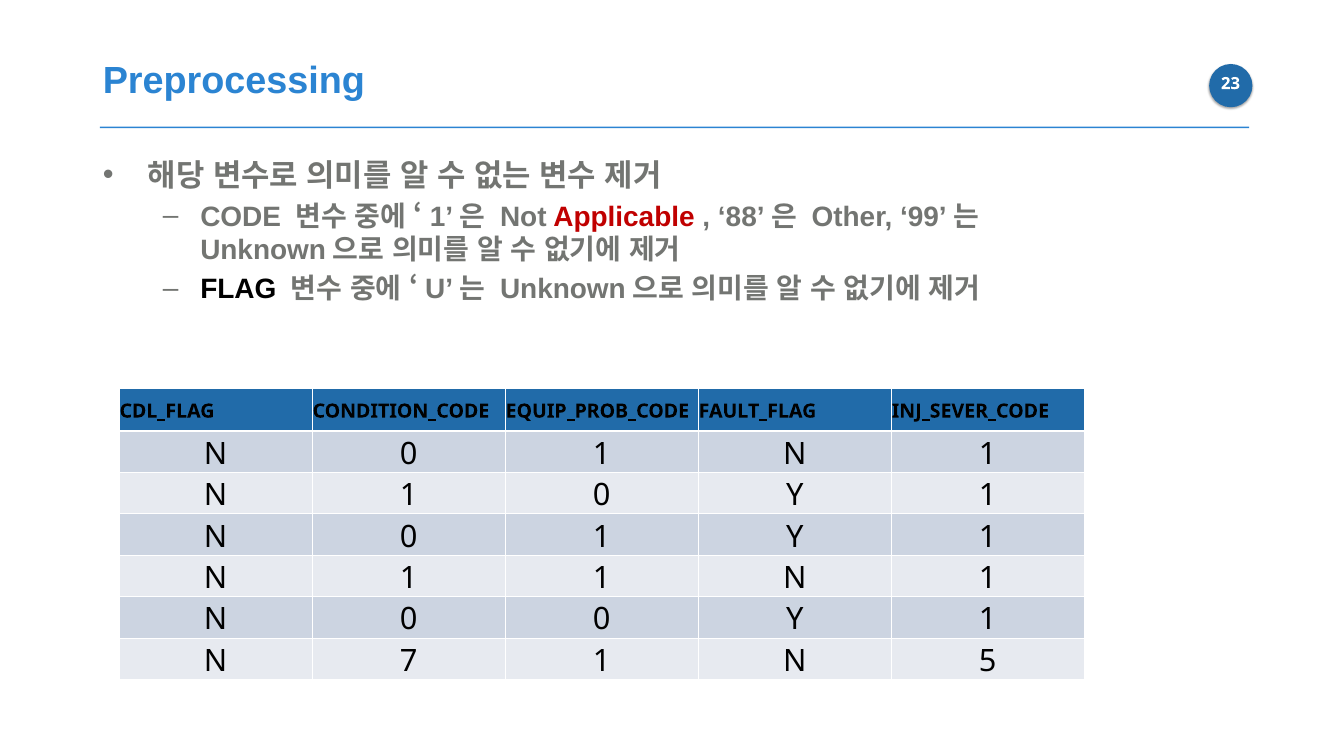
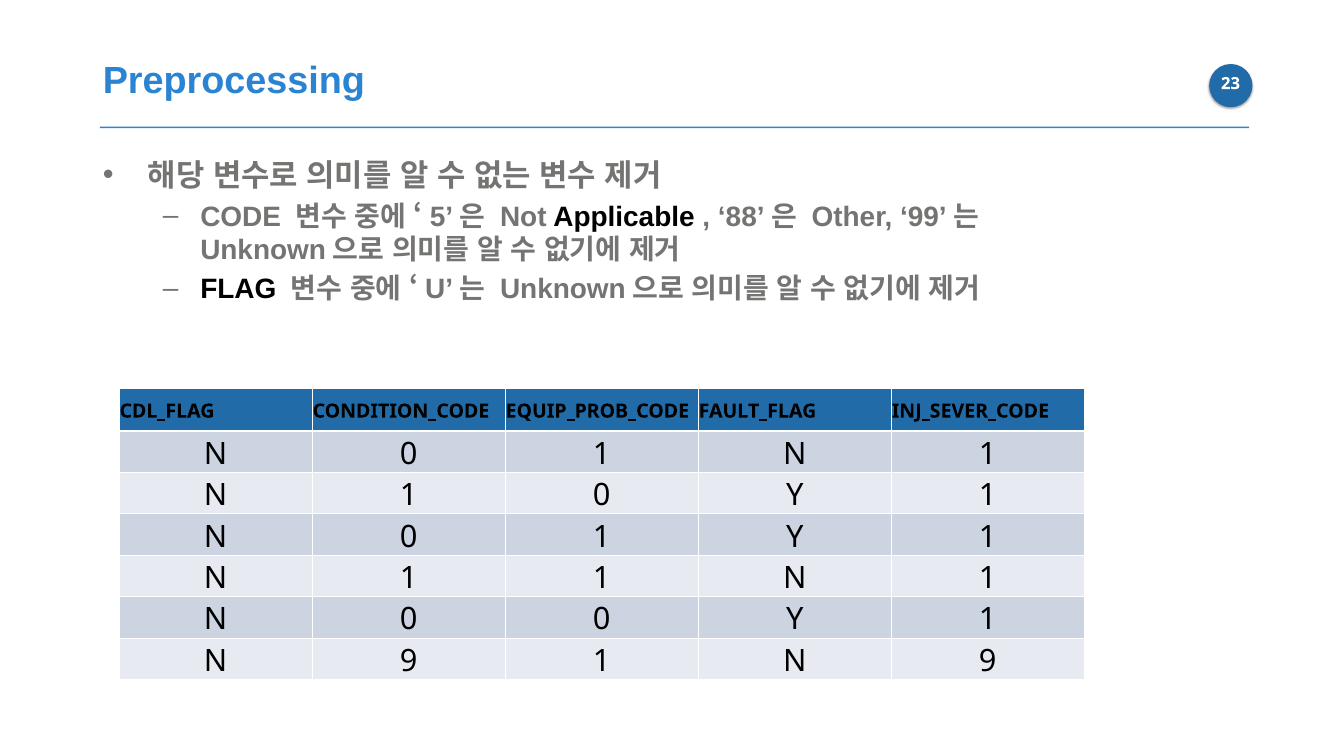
1: 1 -> 5 (442, 217)
Applicable colour: red -> black (624, 217)
7: 7 -> 9 (409, 661)
5: 5 -> 9 (988, 661)
